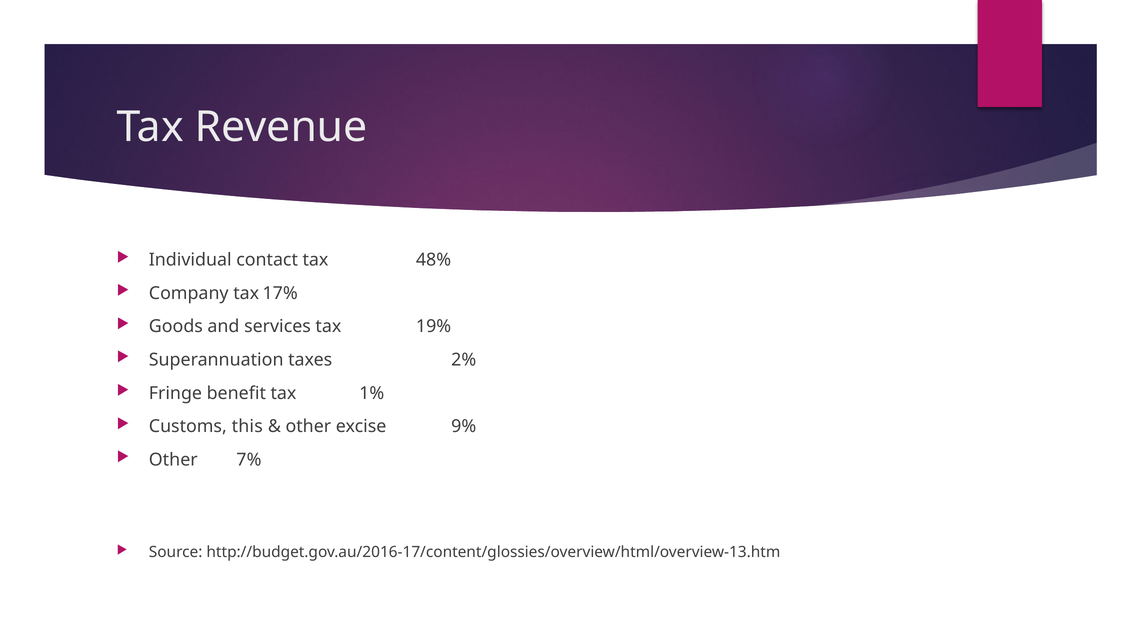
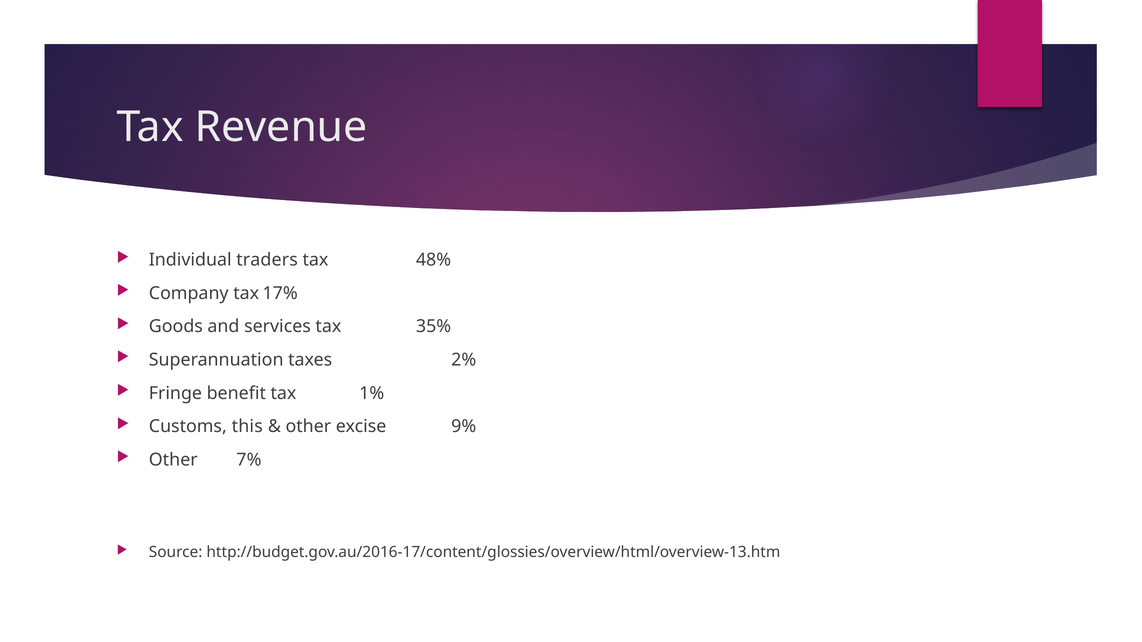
contact: contact -> traders (267, 260)
19%: 19% -> 35% (434, 327)
